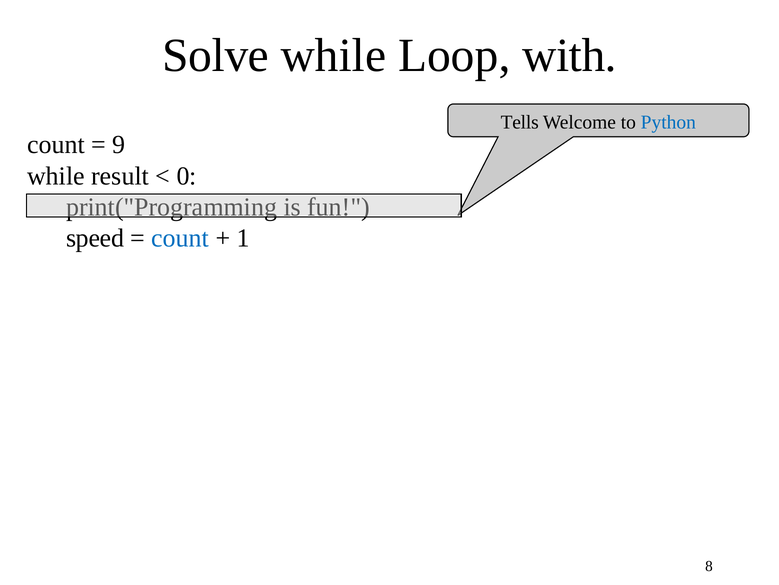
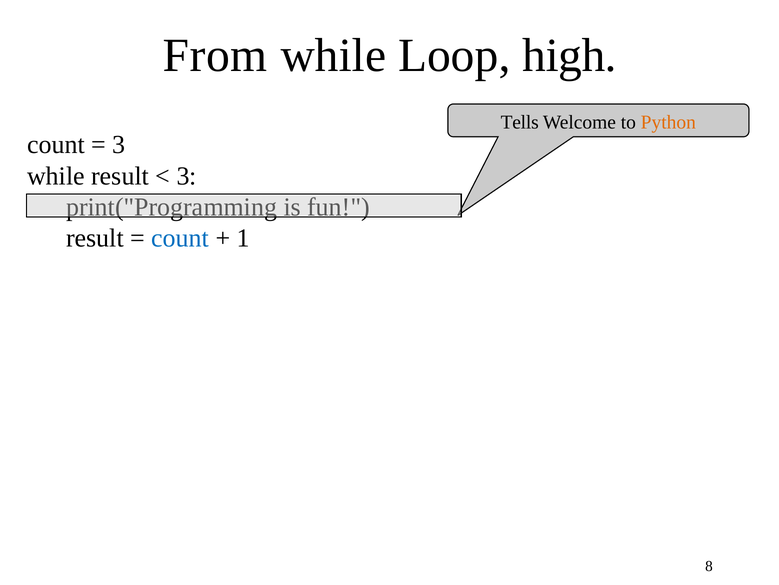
Solve: Solve -> From (215, 55)
with: with -> high (570, 55)
Python colour: blue -> orange (668, 122)
9: 9 -> 3 (119, 145)
0: 0 -> 3 (187, 176)
speed: speed -> result (95, 238)
